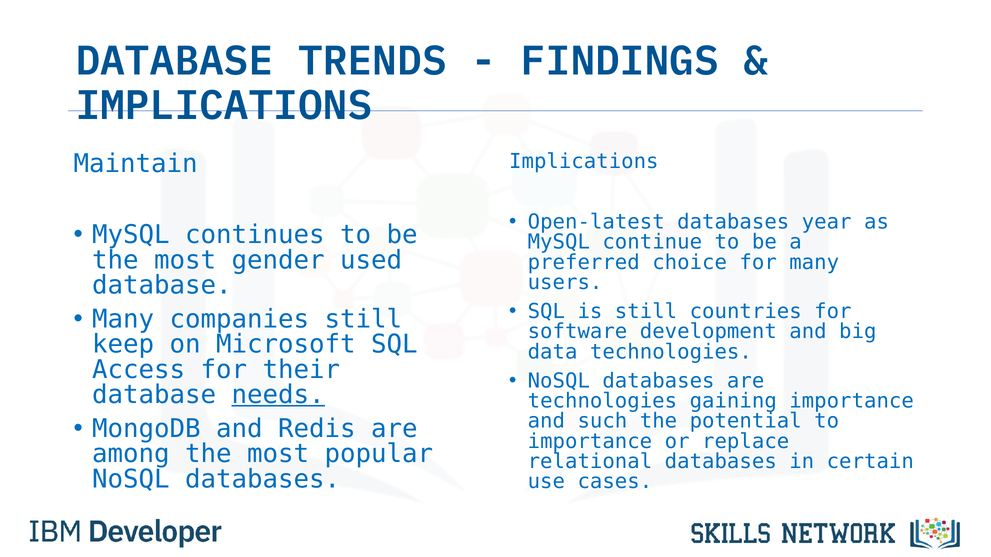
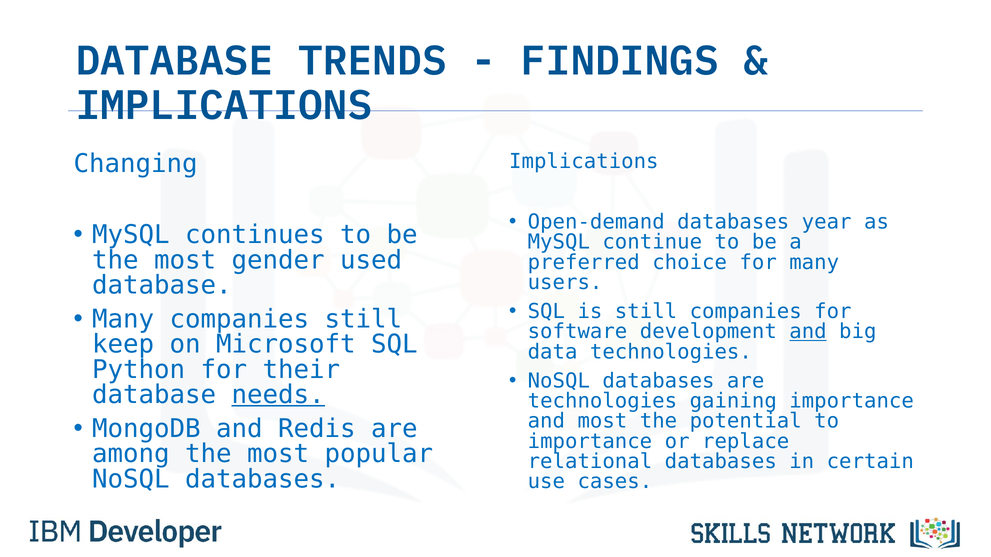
Maintain: Maintain -> Changing (136, 164)
Open-latest: Open-latest -> Open-demand (596, 222)
still countries: countries -> companies (746, 312)
and underline: none -> present (808, 332)
Access: Access -> Python (139, 370)
and such: such -> most (602, 421)
